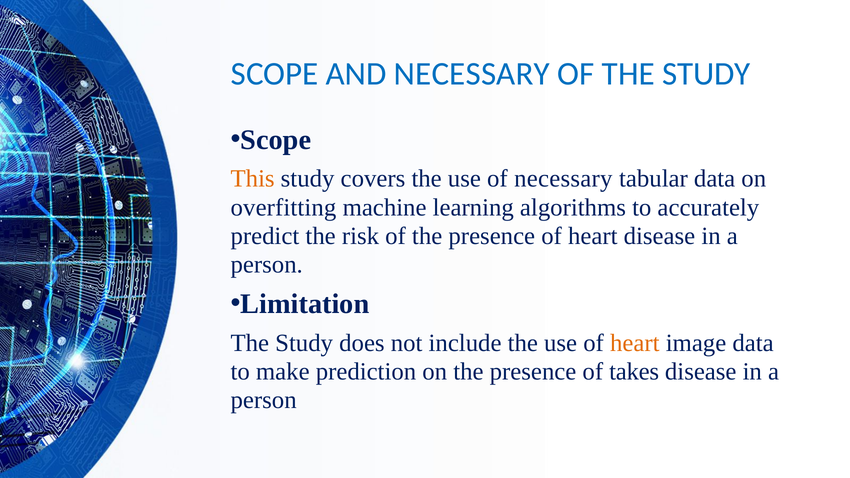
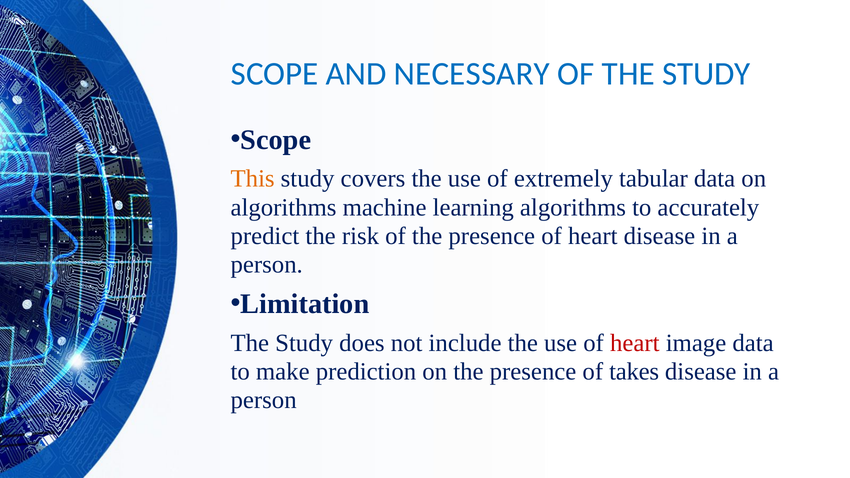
of necessary: necessary -> extremely (563, 179)
overfitting: overfitting -> algorithms (284, 207)
heart colour: orange -> red (635, 343)
